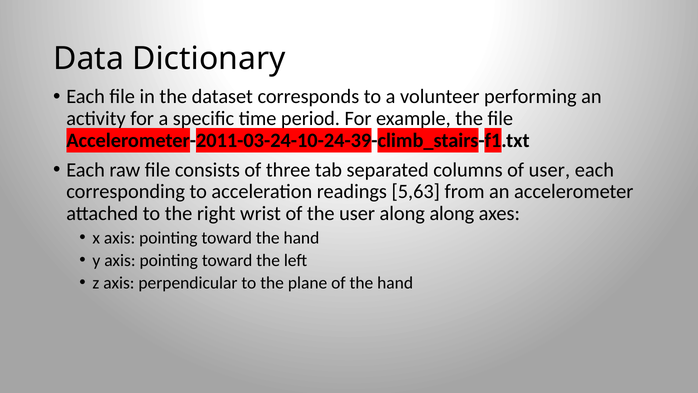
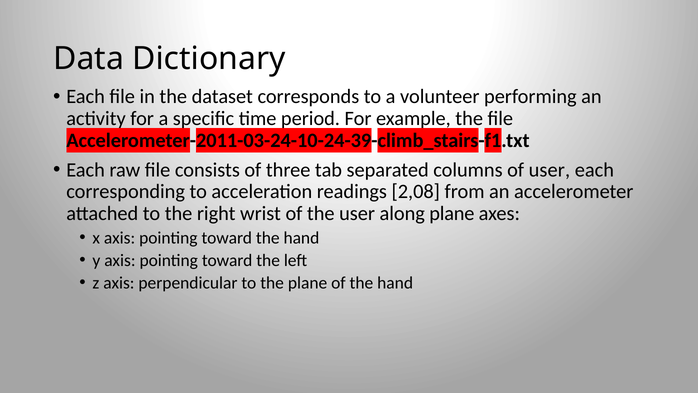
5,63: 5,63 -> 2,08 (416, 192)
along along: along -> plane (452, 214)
